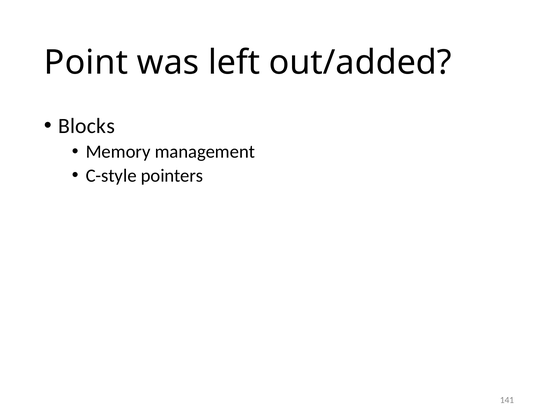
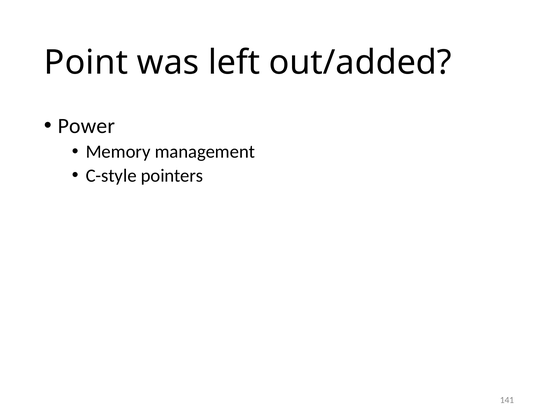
Blocks: Blocks -> Power (86, 126)
